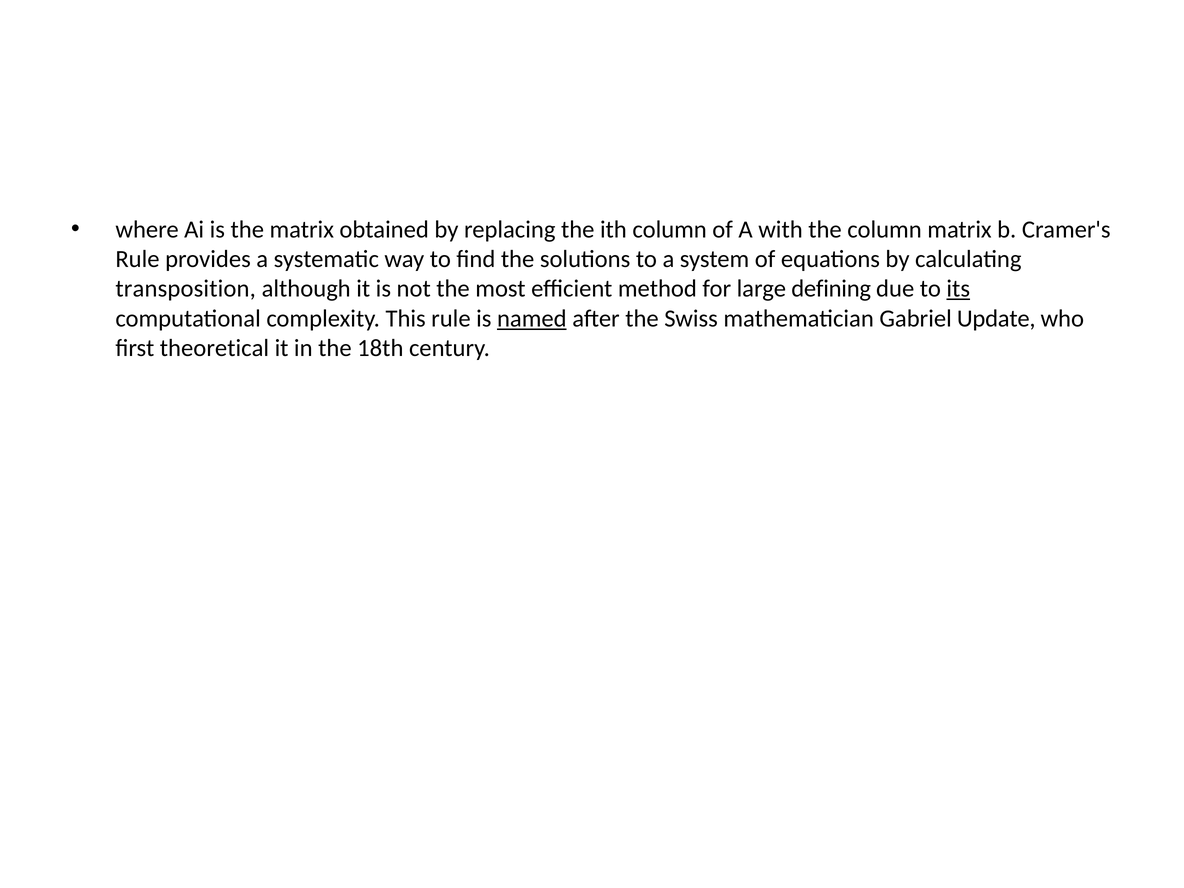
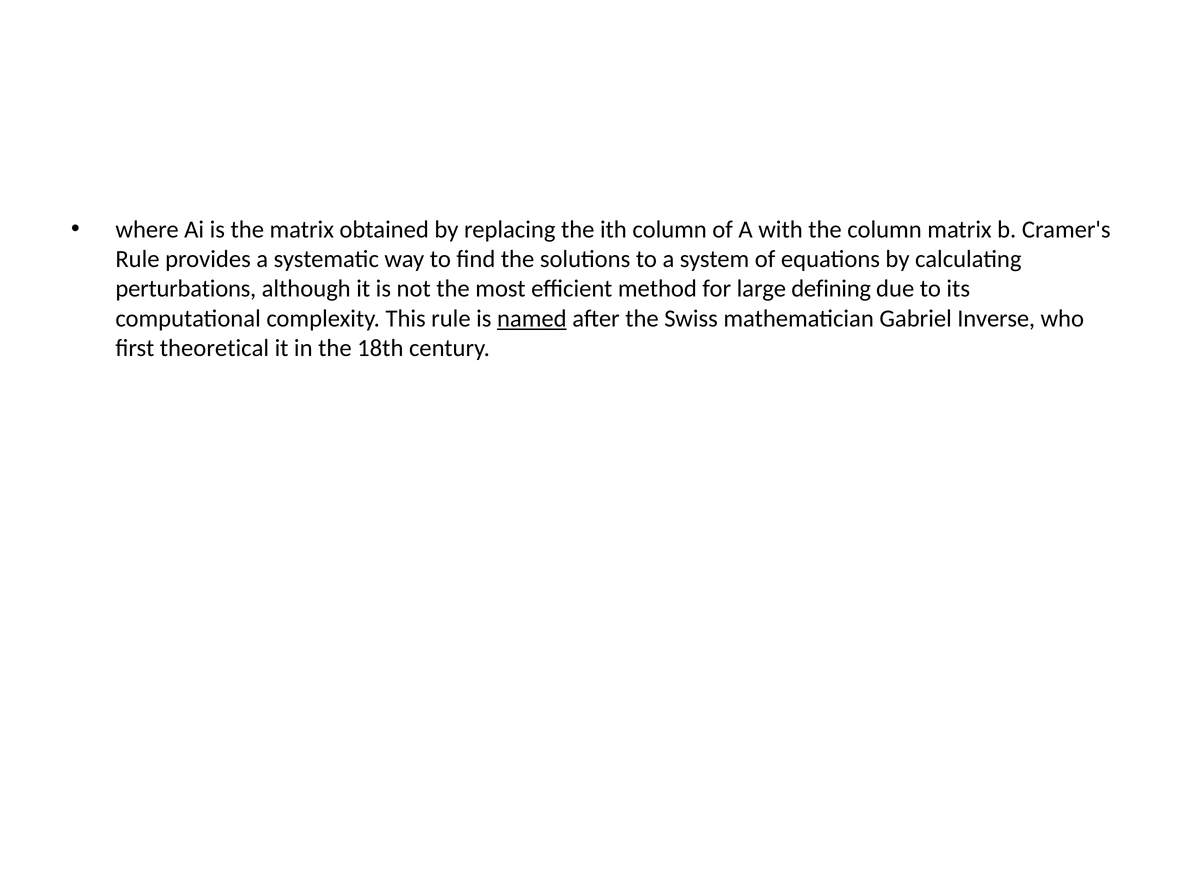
transposition: transposition -> perturbations (186, 289)
its underline: present -> none (958, 289)
Update: Update -> Inverse (996, 318)
